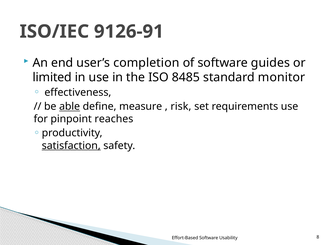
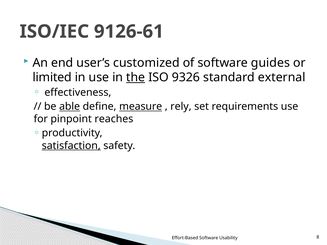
9126-91: 9126-91 -> 9126-61 (129, 32)
completion: completion -> customized (146, 63)
the underline: none -> present (136, 78)
8485: 8485 -> 9326 (186, 78)
monitor: monitor -> external (282, 78)
measure underline: none -> present (141, 107)
risk: risk -> rely (181, 107)
